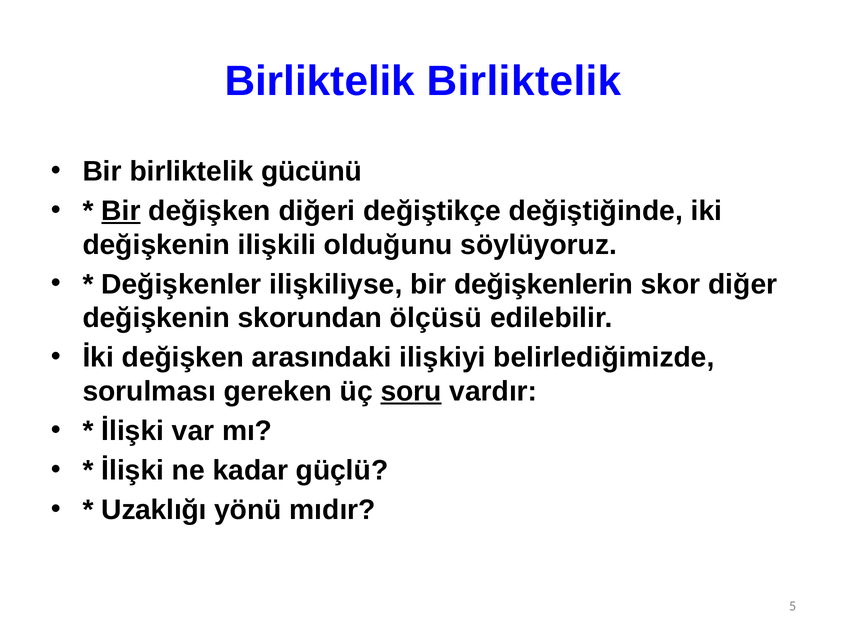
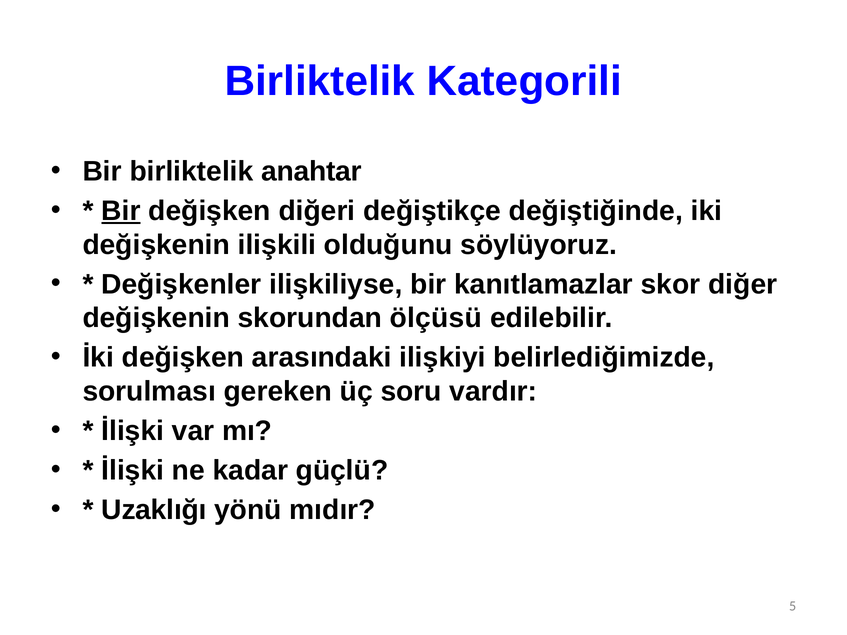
Birliktelik Birliktelik: Birliktelik -> Kategorili (524, 81)
gücünü: gücünü -> anahtar (312, 171)
değişkenlerin: değişkenlerin -> kanıtlamazlar (544, 284)
soru underline: present -> none (411, 392)
